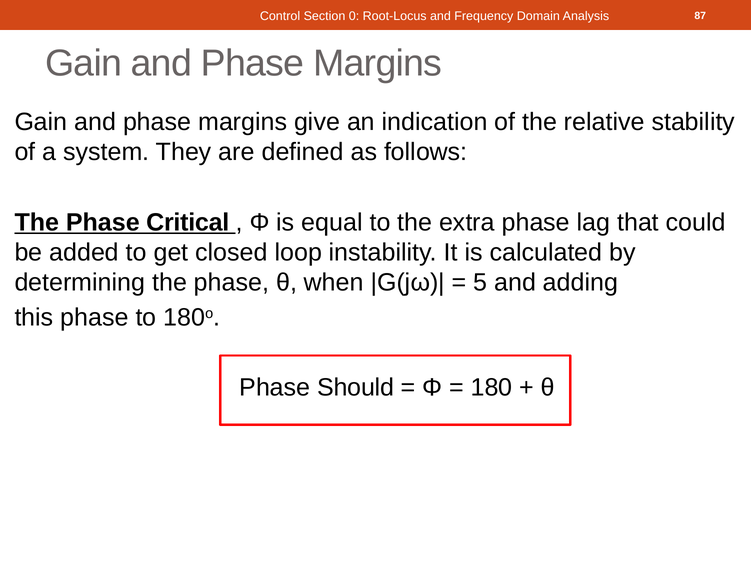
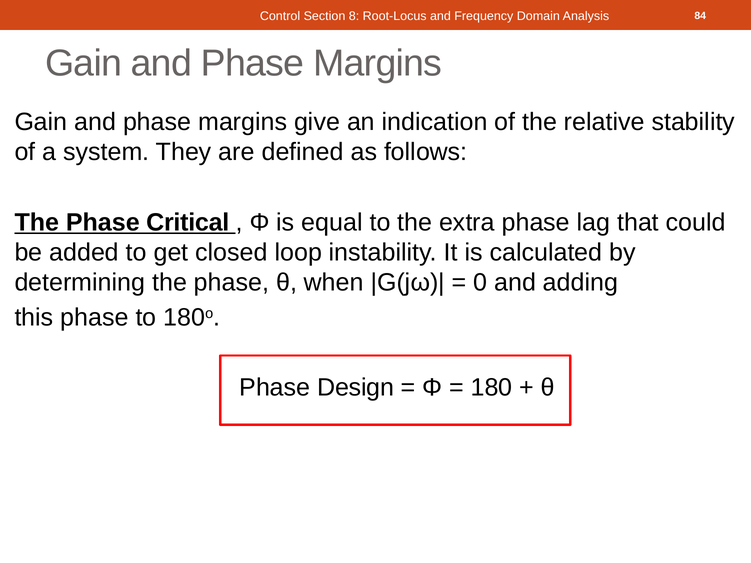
0: 0 -> 8 (354, 16)
87: 87 -> 84 (700, 16)
5: 5 -> 0 (480, 282)
Should: Should -> Design (356, 388)
